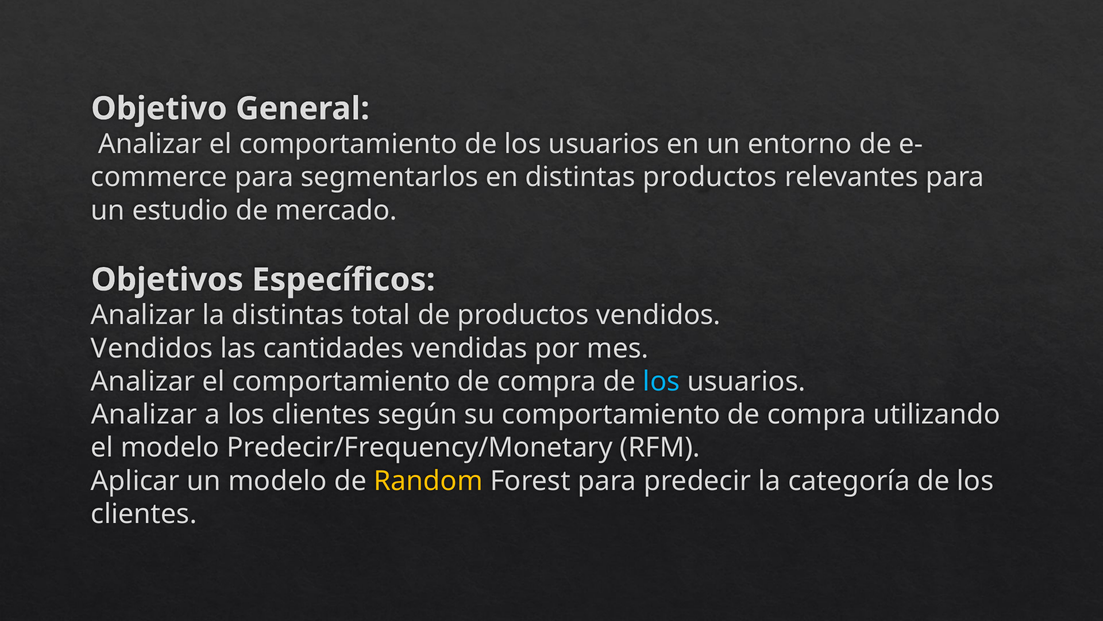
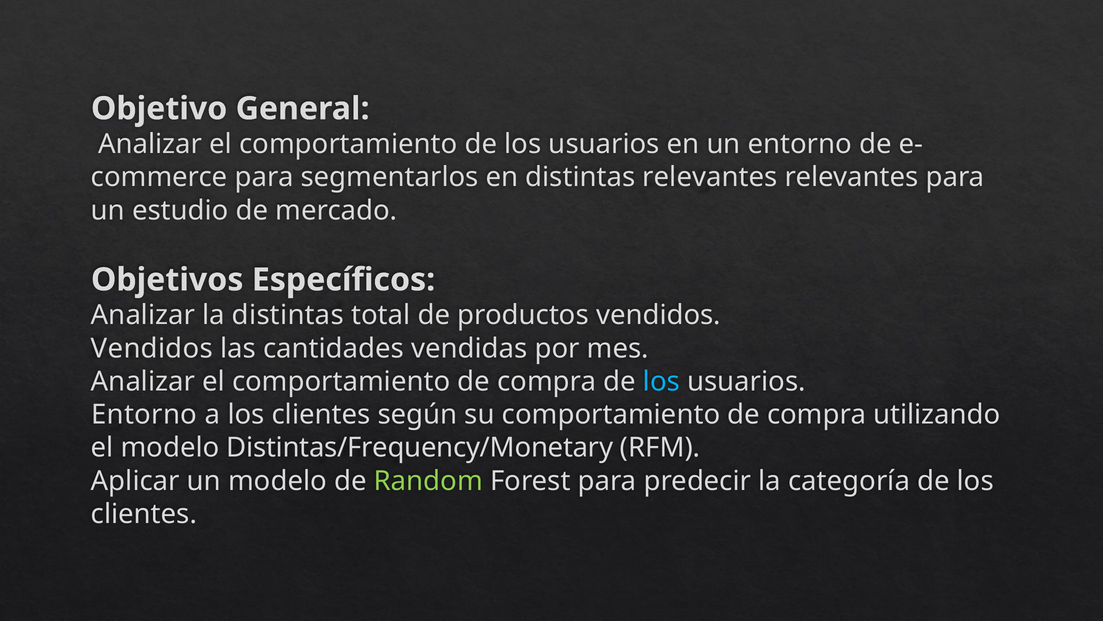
distintas productos: productos -> relevantes (710, 177)
Analizar: Analizar -> Entorno (144, 414)
Predecir/Frequency/Monetary: Predecir/Frequency/Monetary -> Distintas/Frequency/Monetary (420, 447)
Random colour: yellow -> light green (428, 481)
